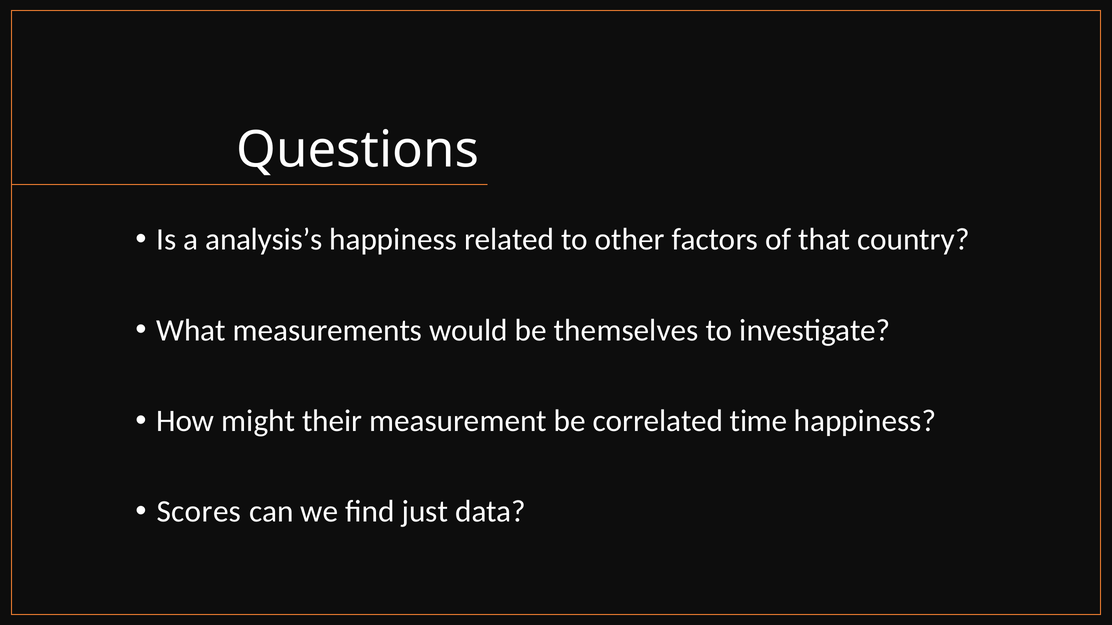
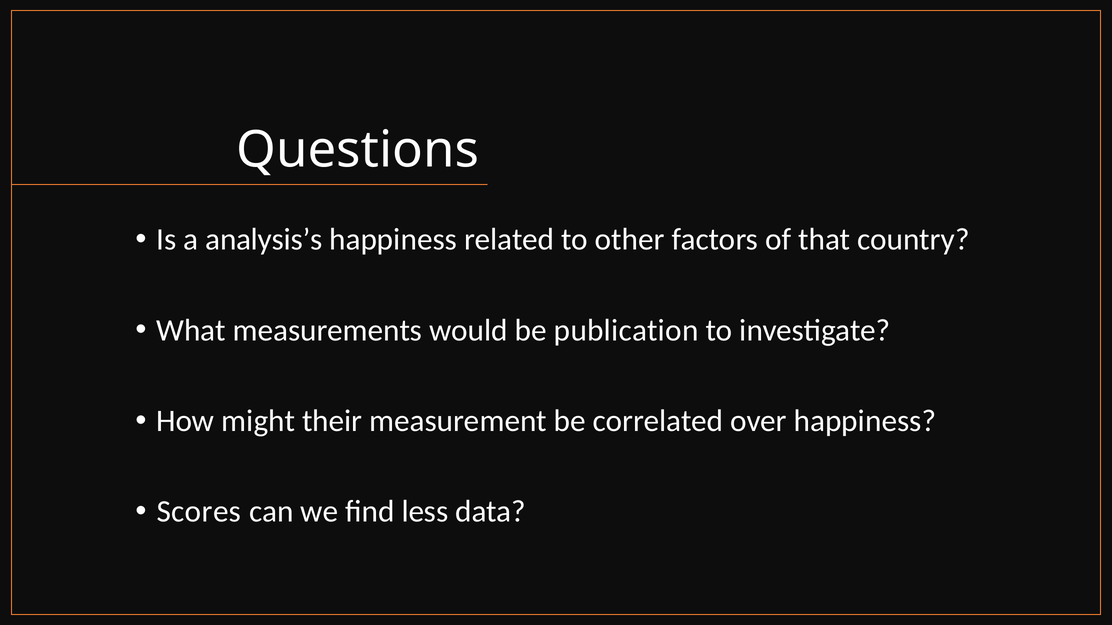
themselves: themselves -> publication (626, 330)
time: time -> over (758, 421)
just: just -> less (425, 512)
